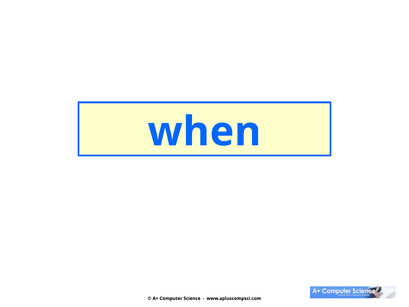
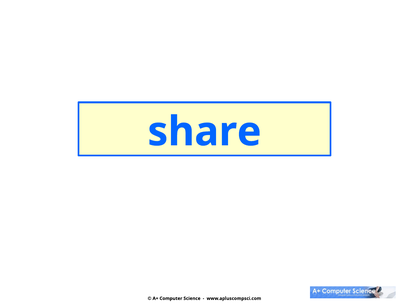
when: when -> share (205, 132)
